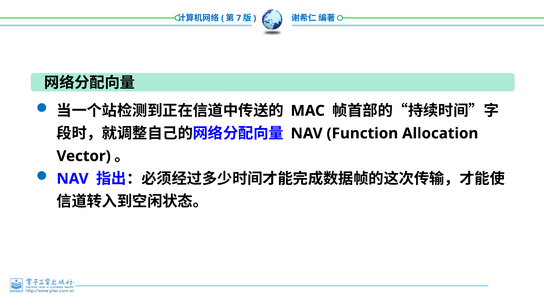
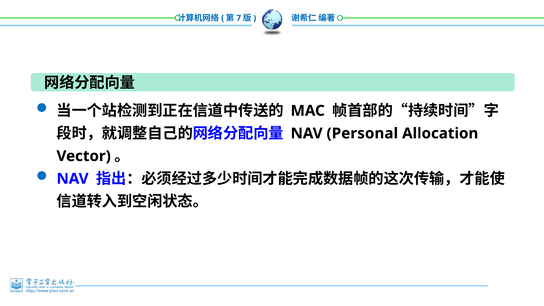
Function: Function -> Personal (362, 133)
